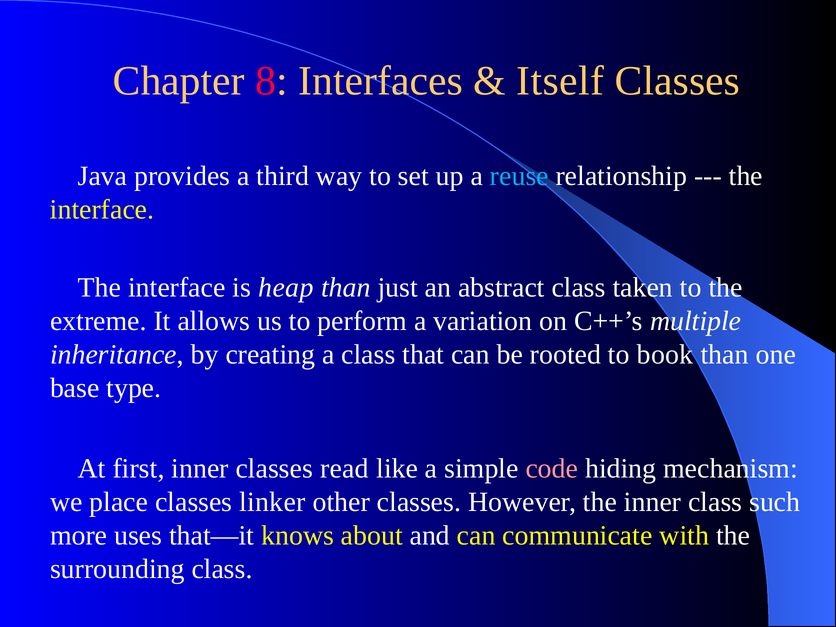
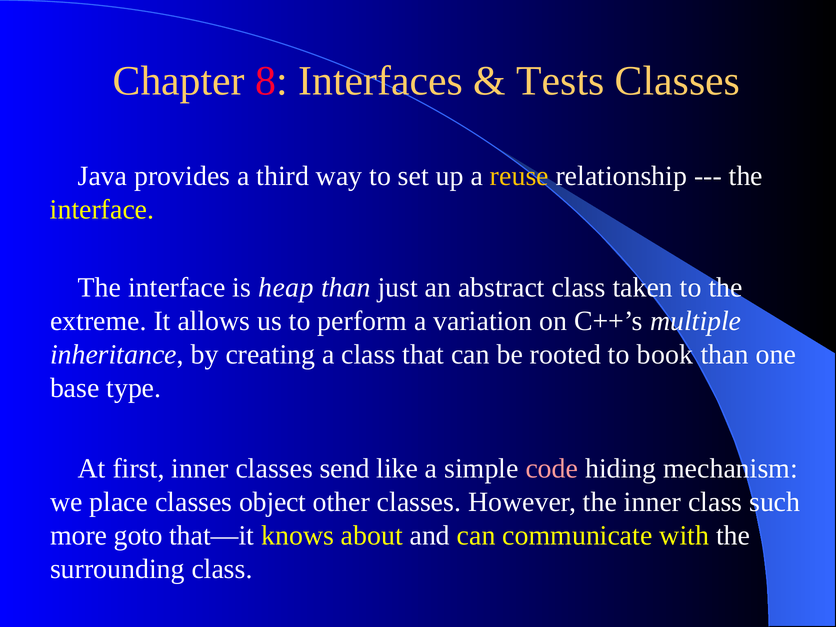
Itself: Itself -> Tests (560, 81)
reuse colour: light blue -> yellow (519, 176)
read: read -> send (345, 469)
linker: linker -> object (273, 502)
uses: uses -> goto (138, 536)
